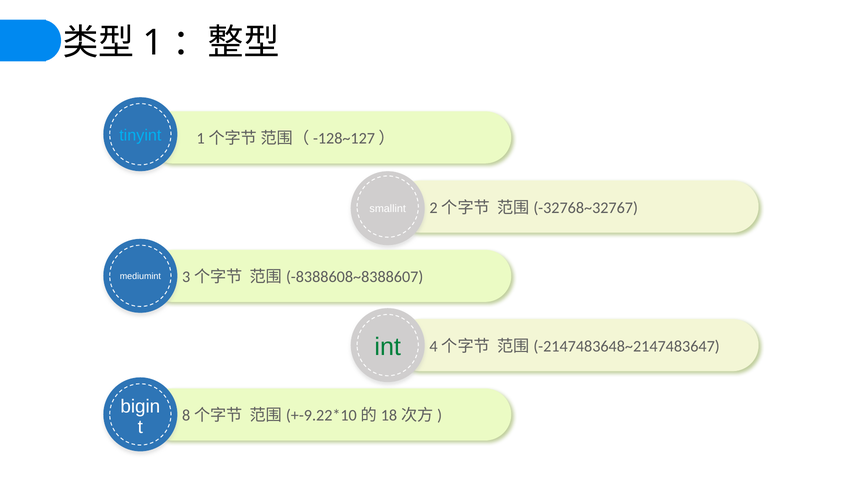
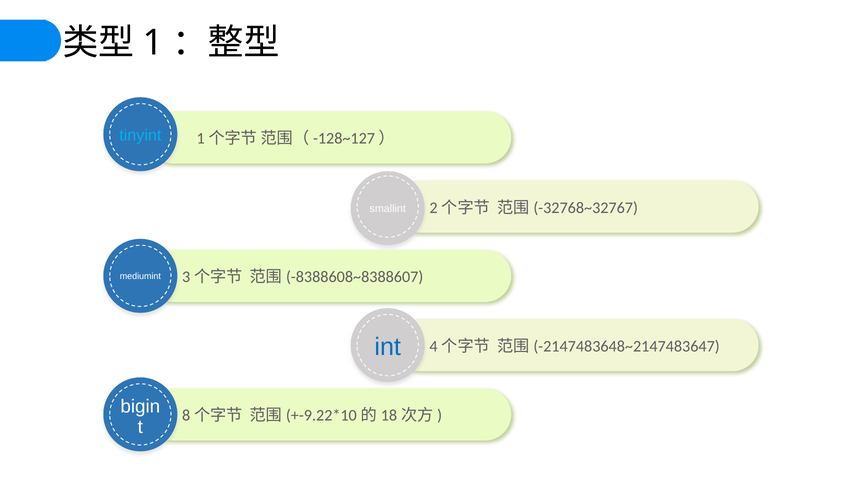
int colour: green -> blue (388, 347)
